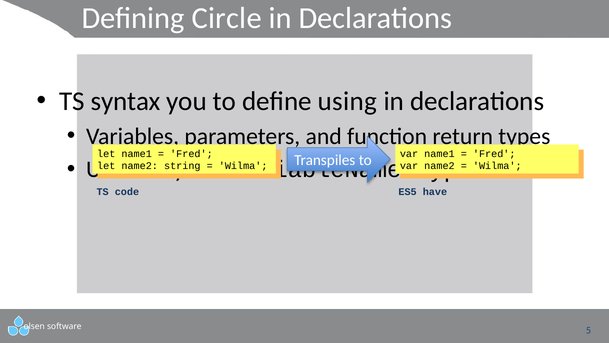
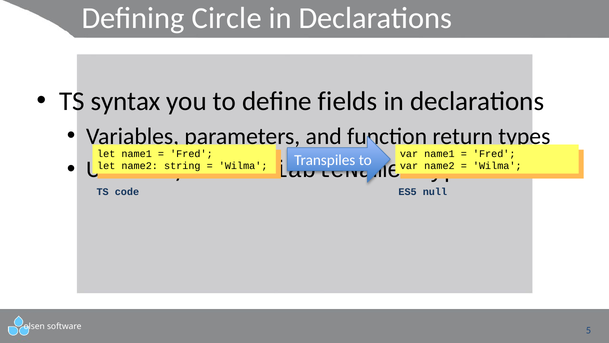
using: using -> fields (348, 101)
have: have -> null (435, 192)
